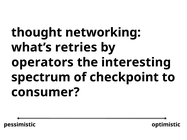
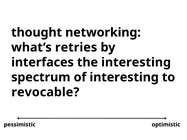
operators: operators -> interfaces (43, 62)
of checkpoint: checkpoint -> interesting (124, 77)
consumer: consumer -> revocable (45, 92)
